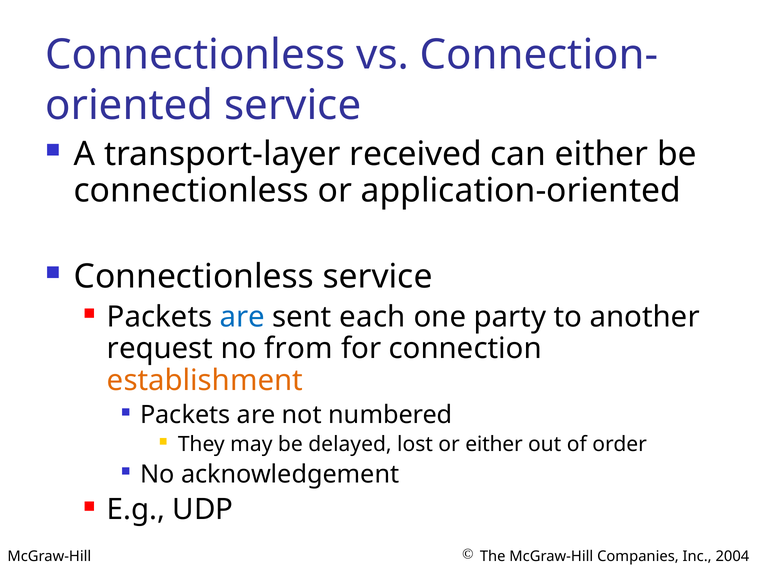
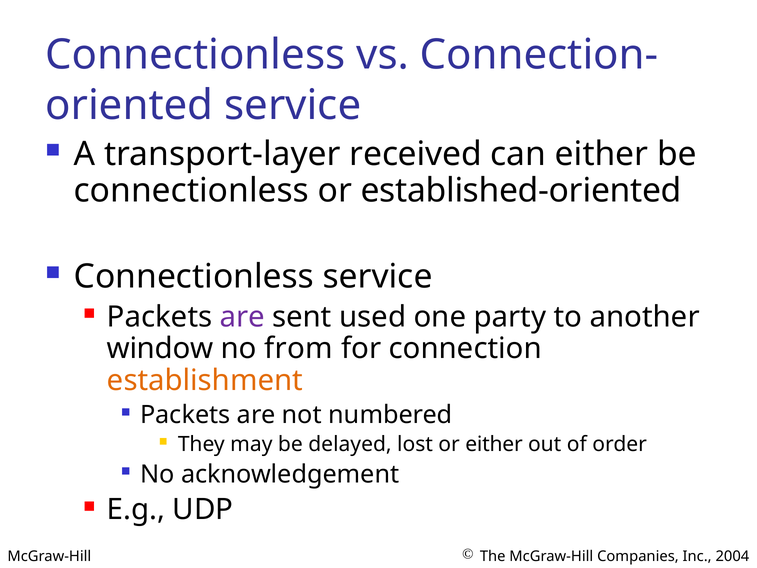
application-oriented: application-oriented -> established-oriented (521, 191)
are colour: blue -> purple (242, 317)
each: each -> used (373, 317)
request: request -> window (160, 349)
